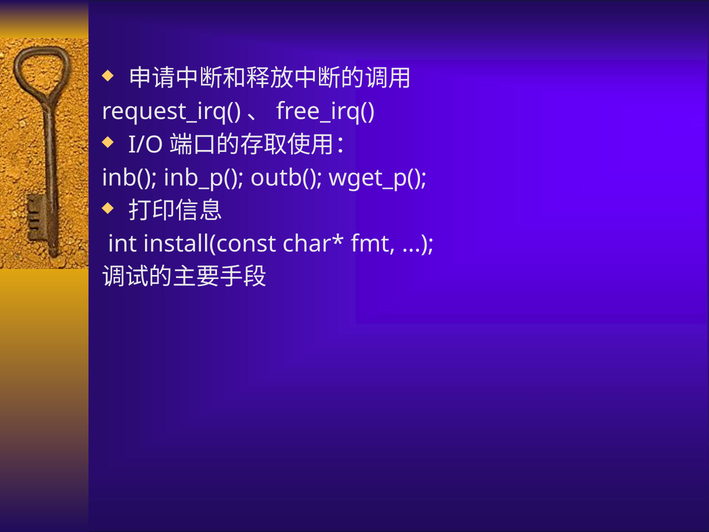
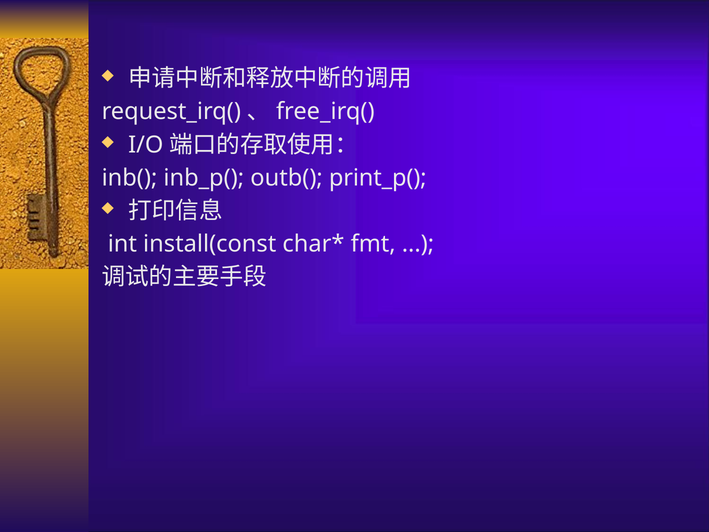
wget_p(: wget_p( -> print_p( (378, 178)
